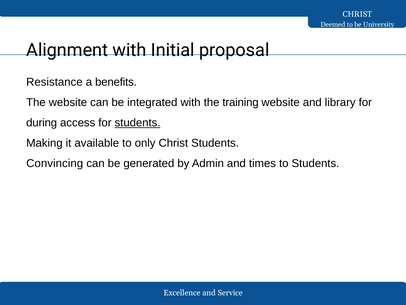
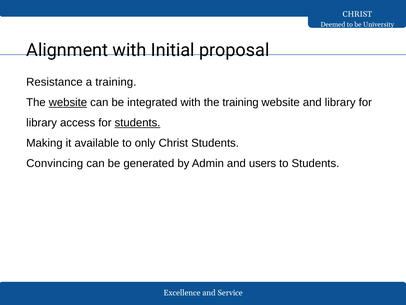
a benefits: benefits -> training (116, 82)
website underline: none -> present (68, 102)
during: during -> library (42, 123)
times: times -> users (263, 163)
